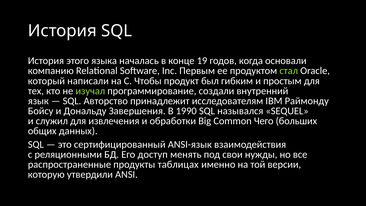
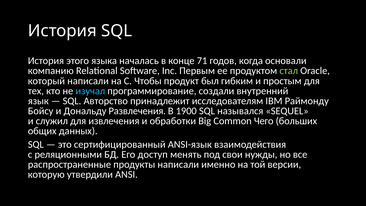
19: 19 -> 71 (202, 61)
изучал colour: light green -> light blue (90, 91)
Завершения: Завершения -> Развлечения (137, 111)
1990: 1990 -> 1900 (186, 111)
продукты таблицах: таблицах -> написали (178, 164)
